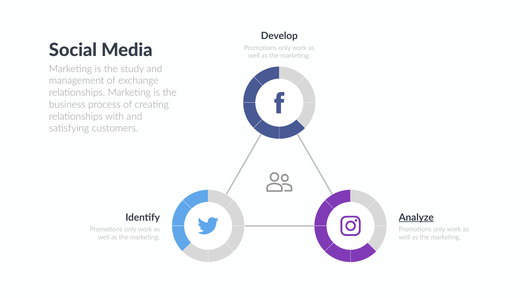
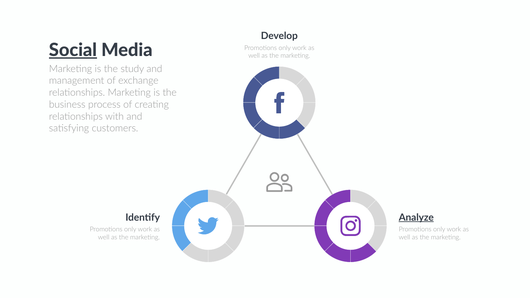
Social underline: none -> present (73, 50)
